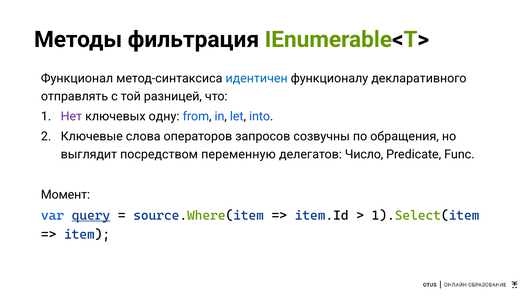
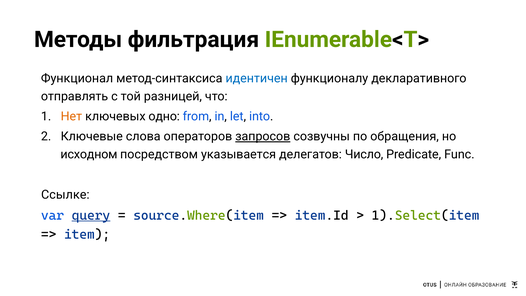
Нет colour: purple -> orange (71, 116)
одну: одну -> одно (164, 116)
запросов underline: none -> present (263, 136)
выглядит: выглядит -> исходном (89, 154)
переменную: переменную -> указывается (239, 154)
Момент: Момент -> Ссылке (65, 195)
